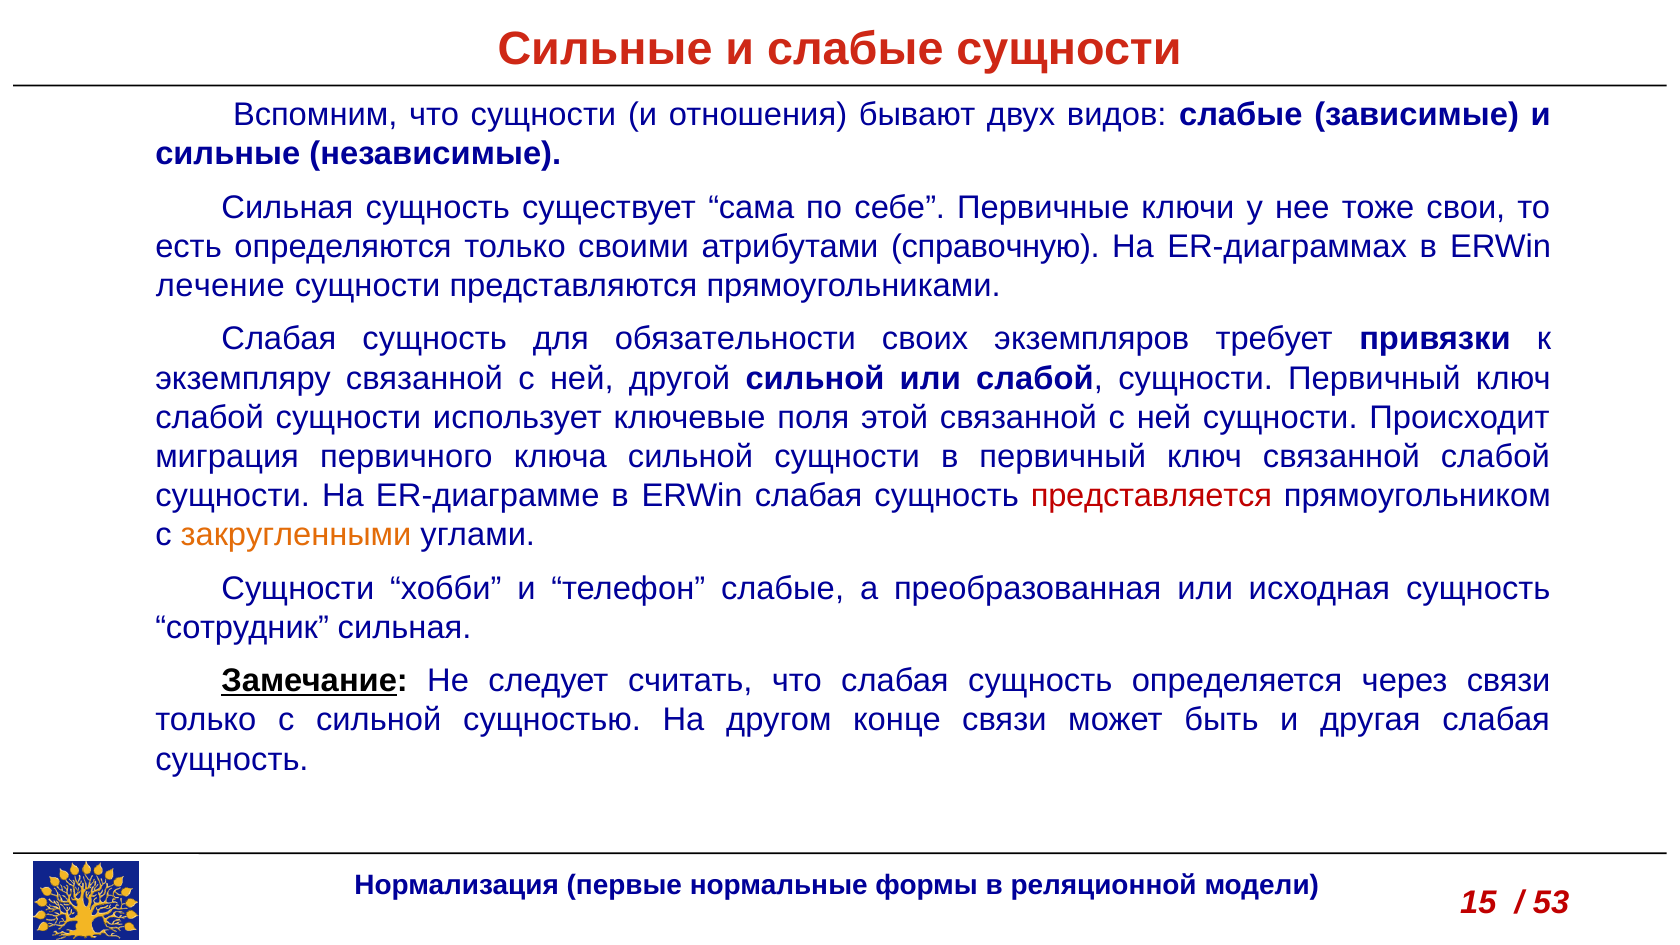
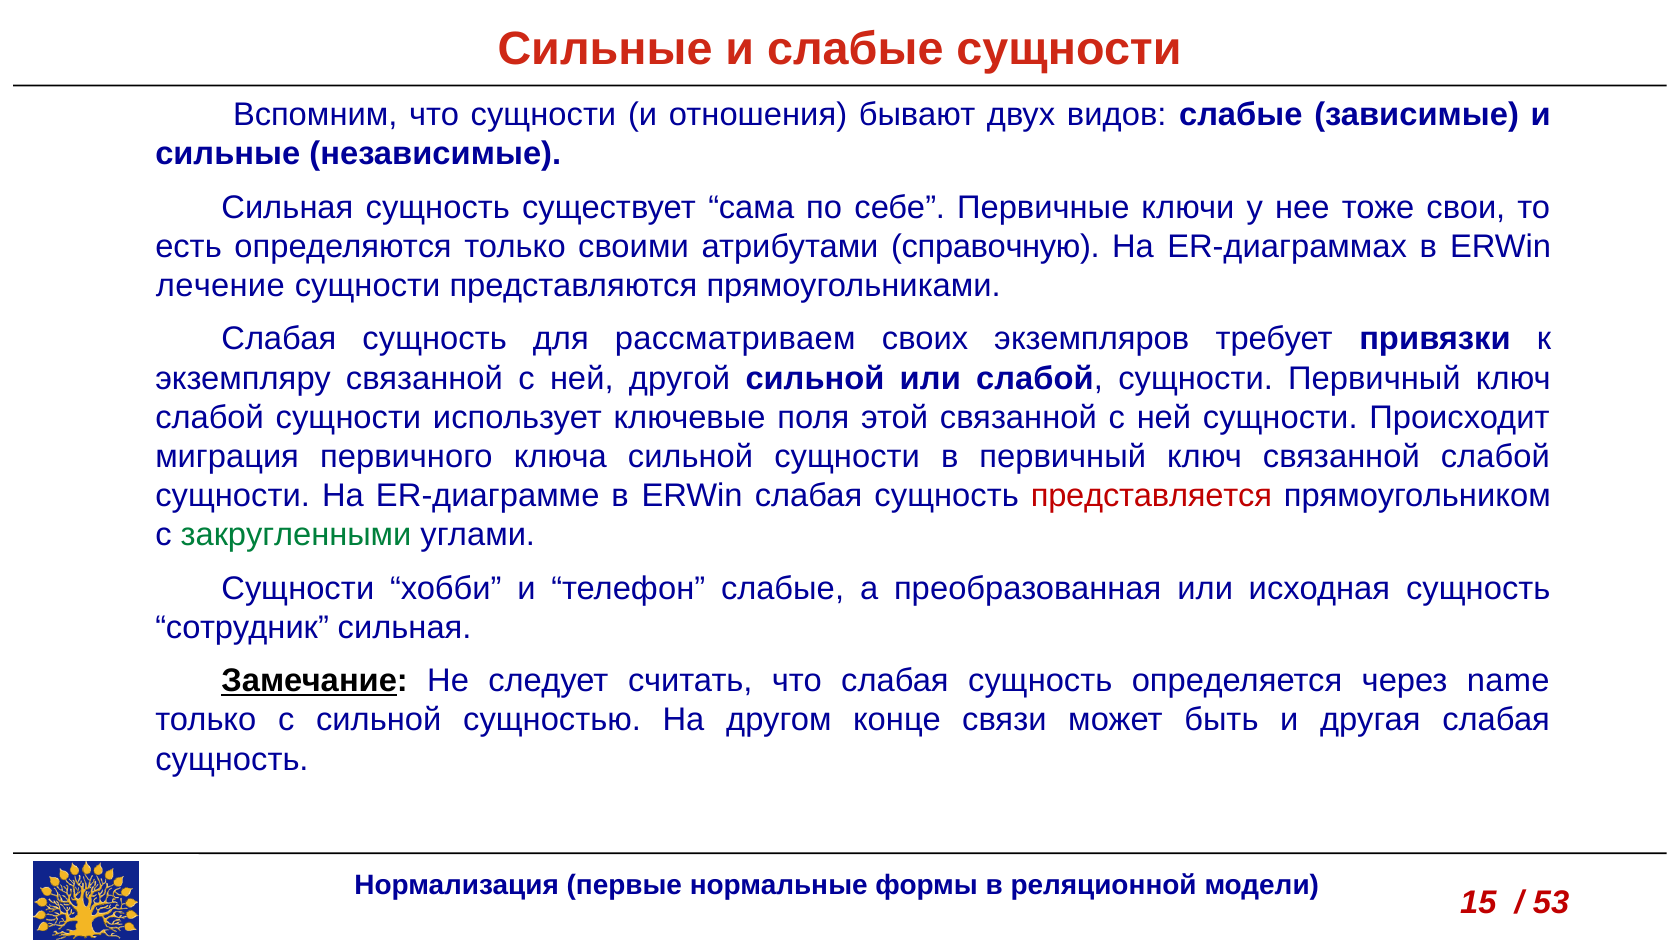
обязательности: обязательности -> рассматриваем (735, 339)
закругленными colour: orange -> green (296, 535)
через связи: связи -> name (1508, 681)
